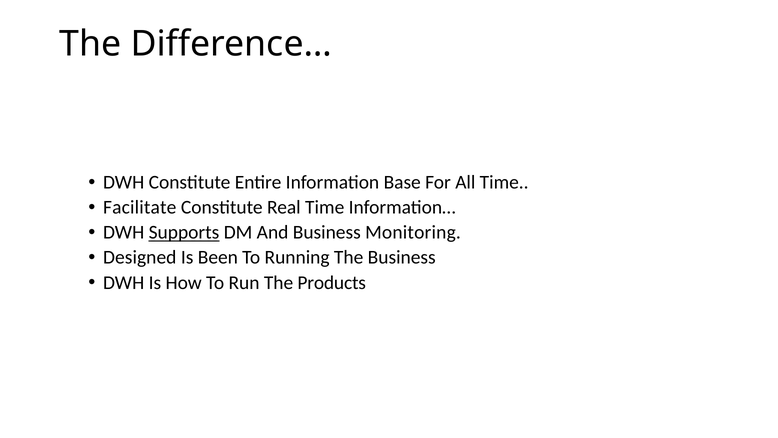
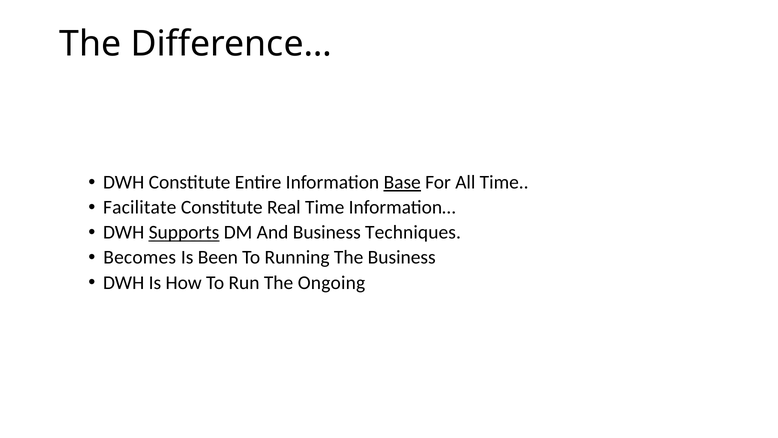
Base underline: none -> present (402, 182)
Monitoring: Monitoring -> Techniques (413, 232)
Designed: Designed -> Becomes (140, 257)
Products: Products -> Ongoing (332, 282)
